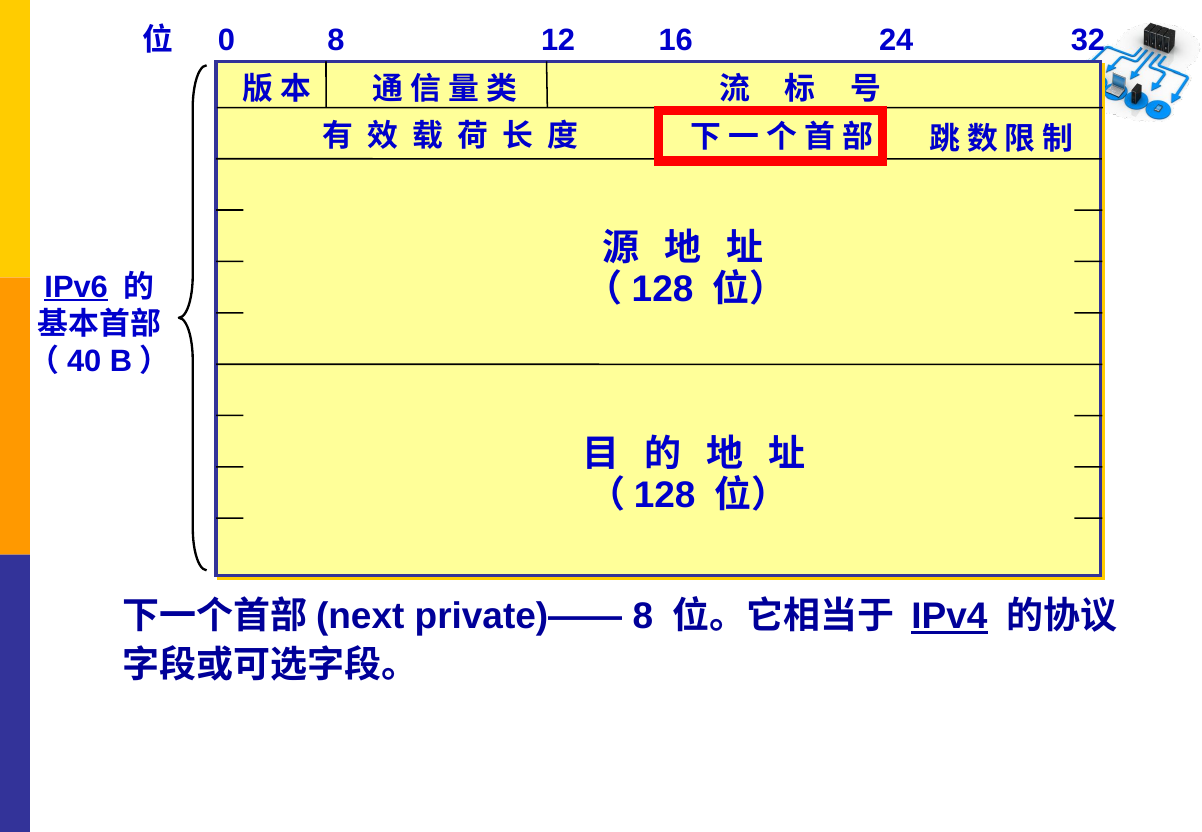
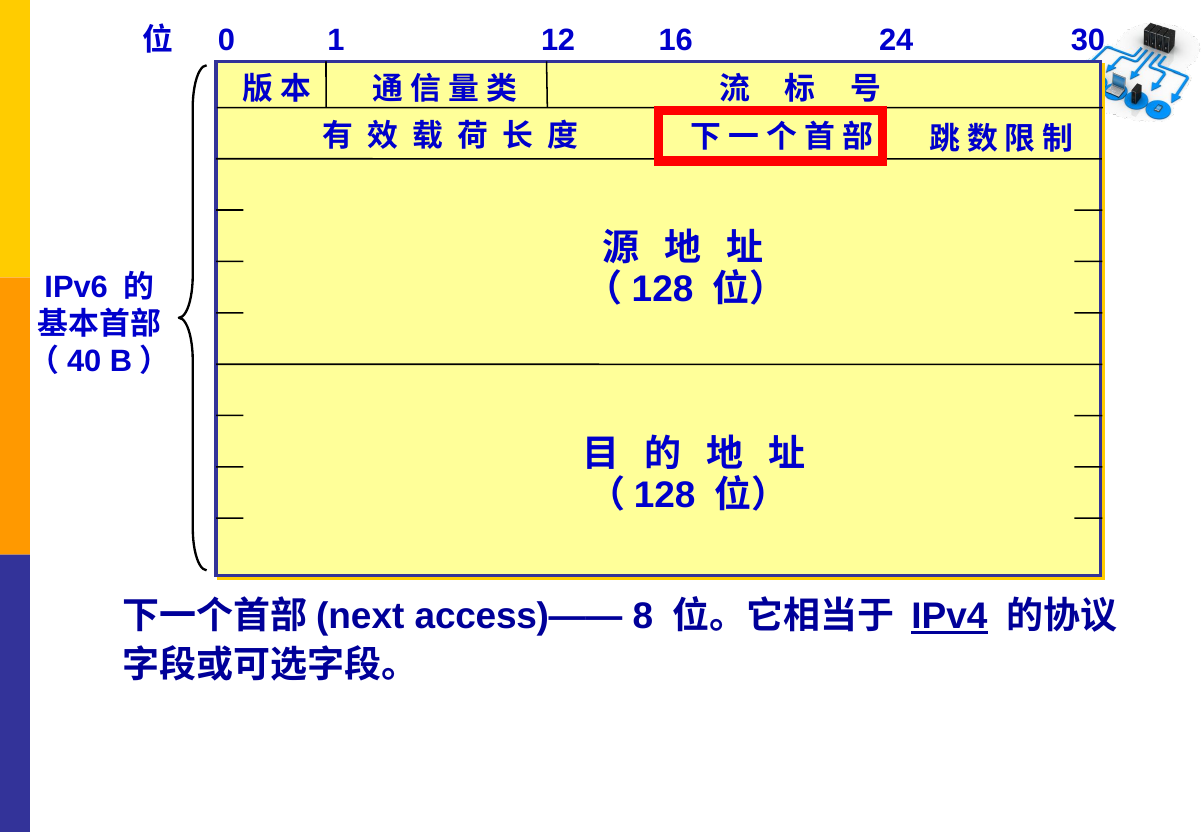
0 8: 8 -> 1 (336, 40)
32: 32 -> 30 (1088, 40)
IPv6 underline: present -> none (76, 287)
private)——: private)—— -> access)—— (519, 617)
